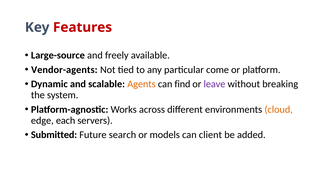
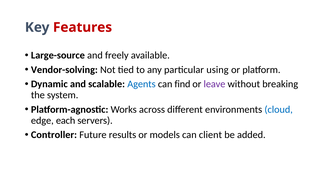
Vendor-agents: Vendor-agents -> Vendor-solving (64, 70)
come: come -> using (217, 70)
Agents colour: orange -> blue (141, 84)
cloud colour: orange -> blue (279, 110)
Submitted: Submitted -> Controller (54, 135)
search: search -> results (123, 135)
